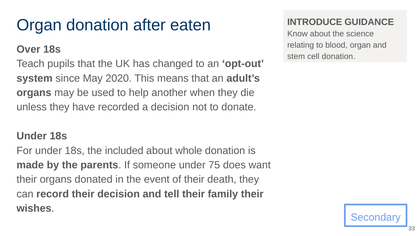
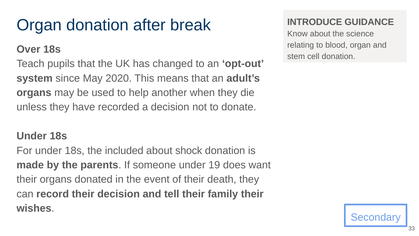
eaten: eaten -> break (191, 25)
whole: whole -> shock (189, 150)
75: 75 -> 19 (214, 165)
